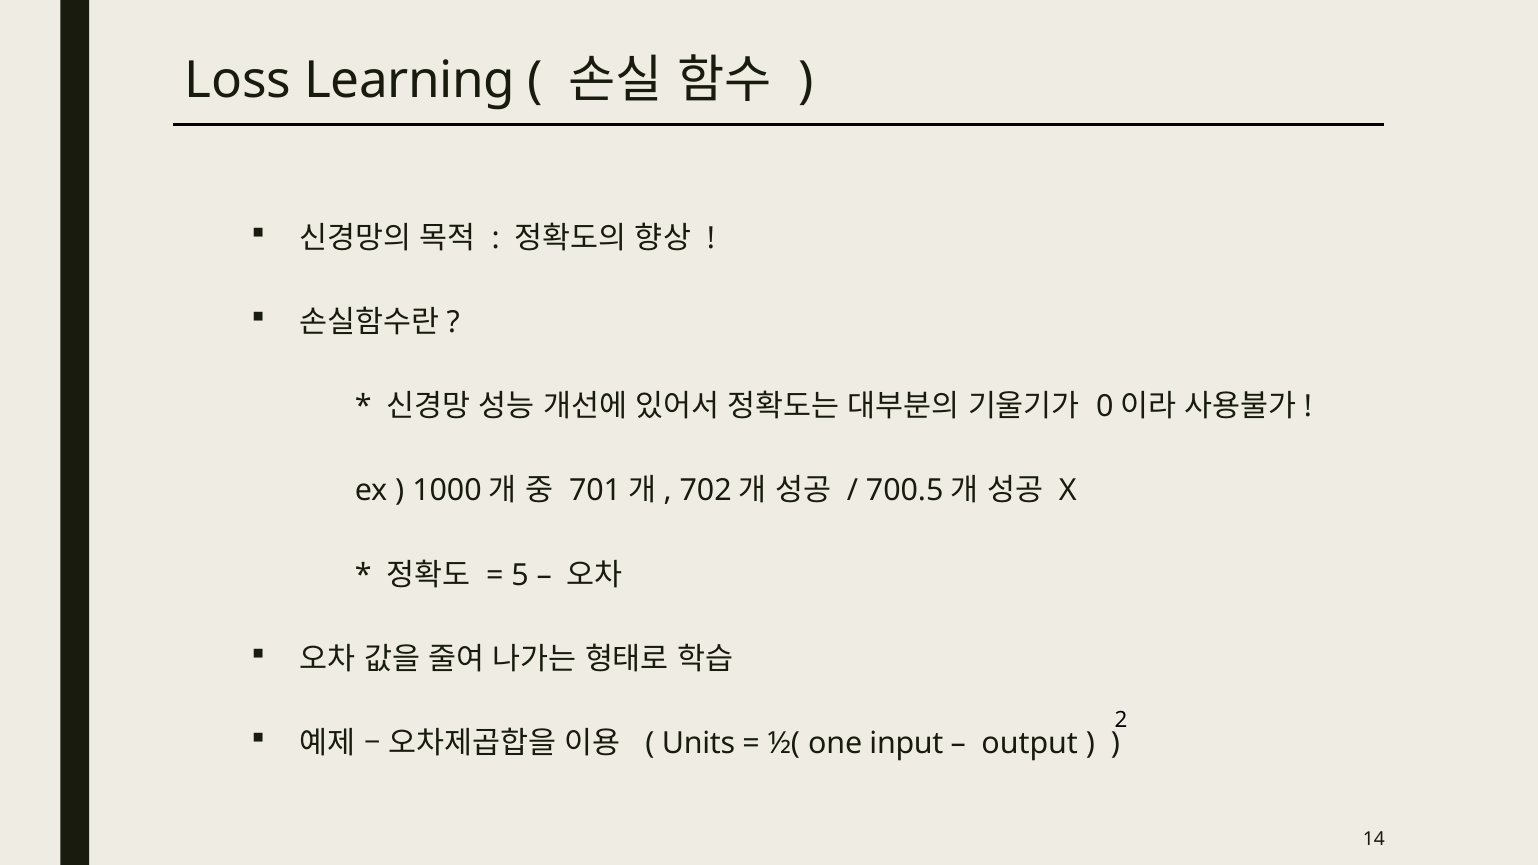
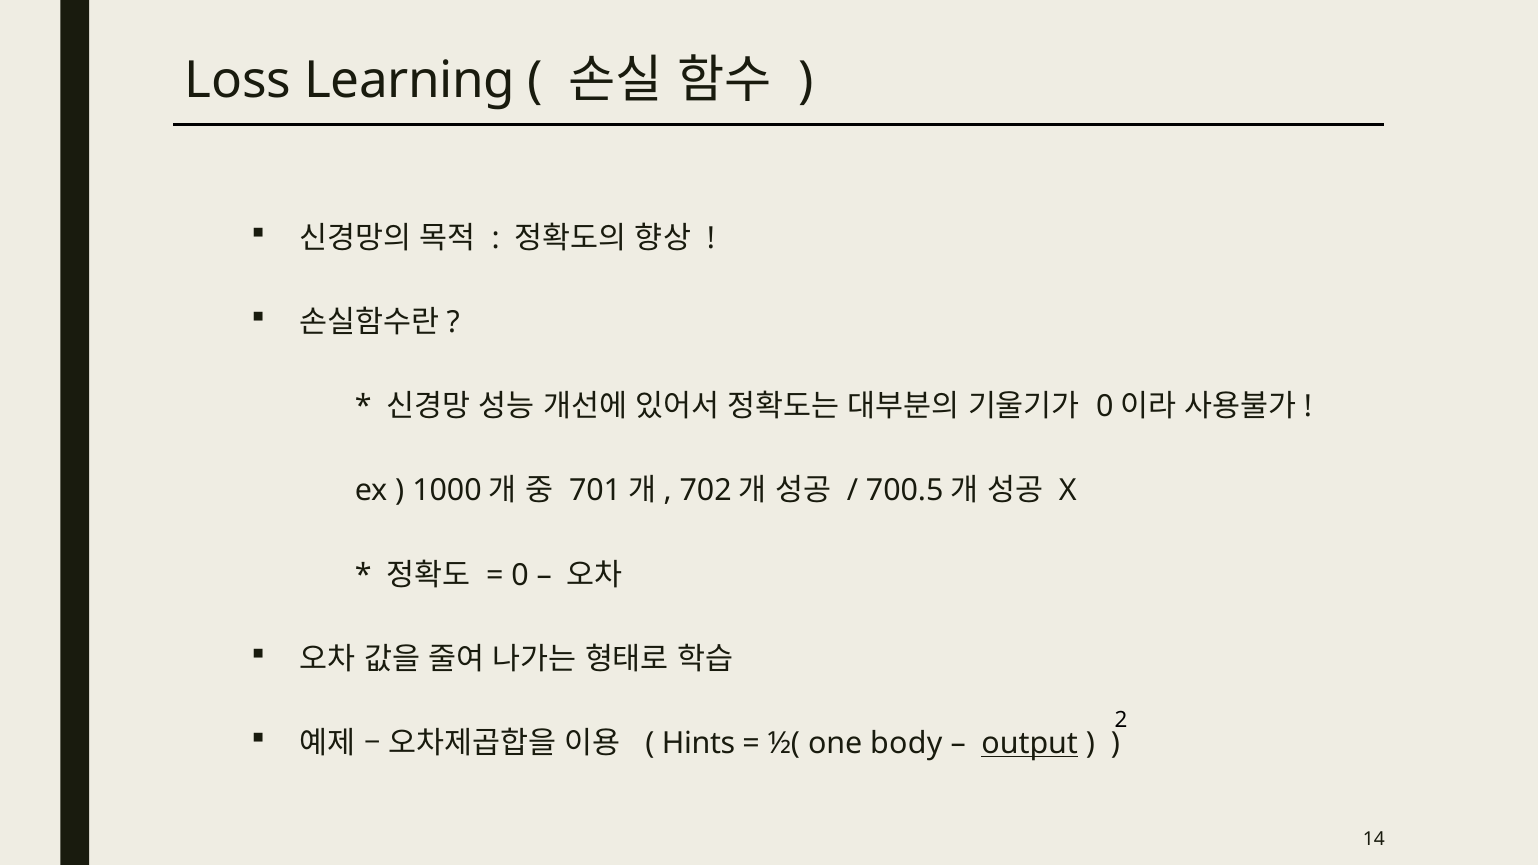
5: 5 -> 0 (520, 575)
Units: Units -> Hints (699, 744)
input: input -> body (906, 744)
output underline: none -> present (1030, 744)
